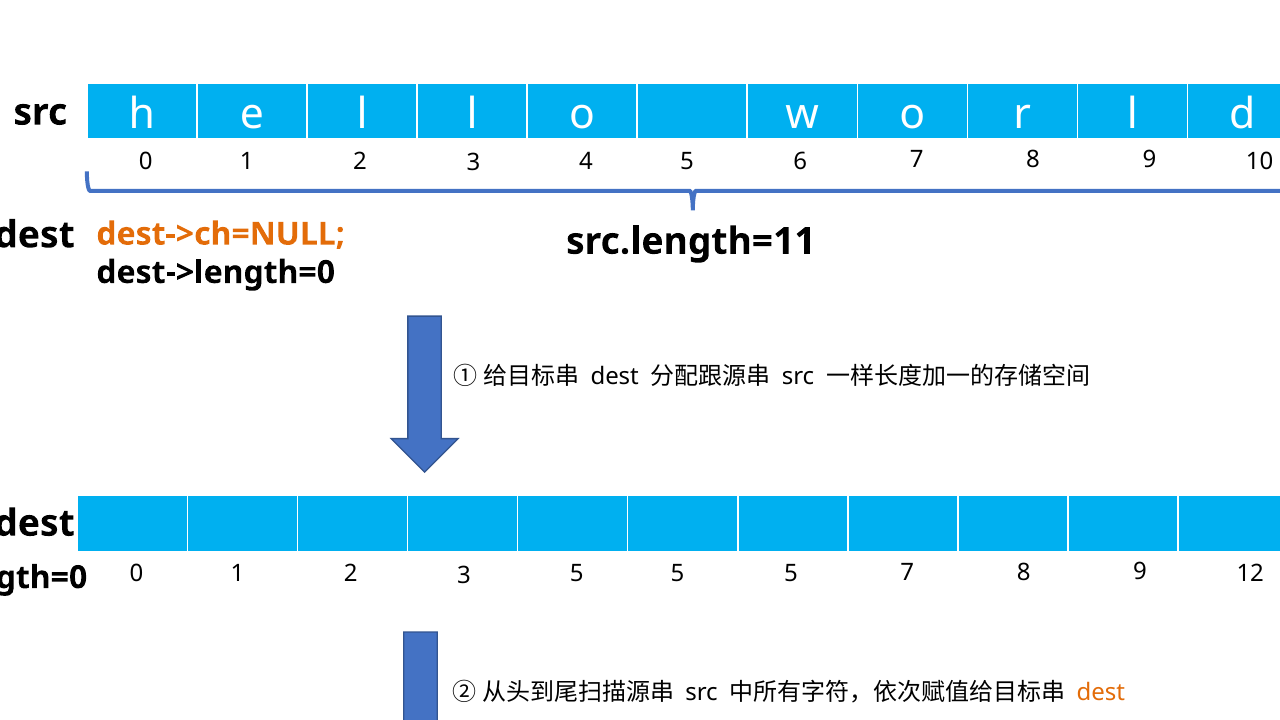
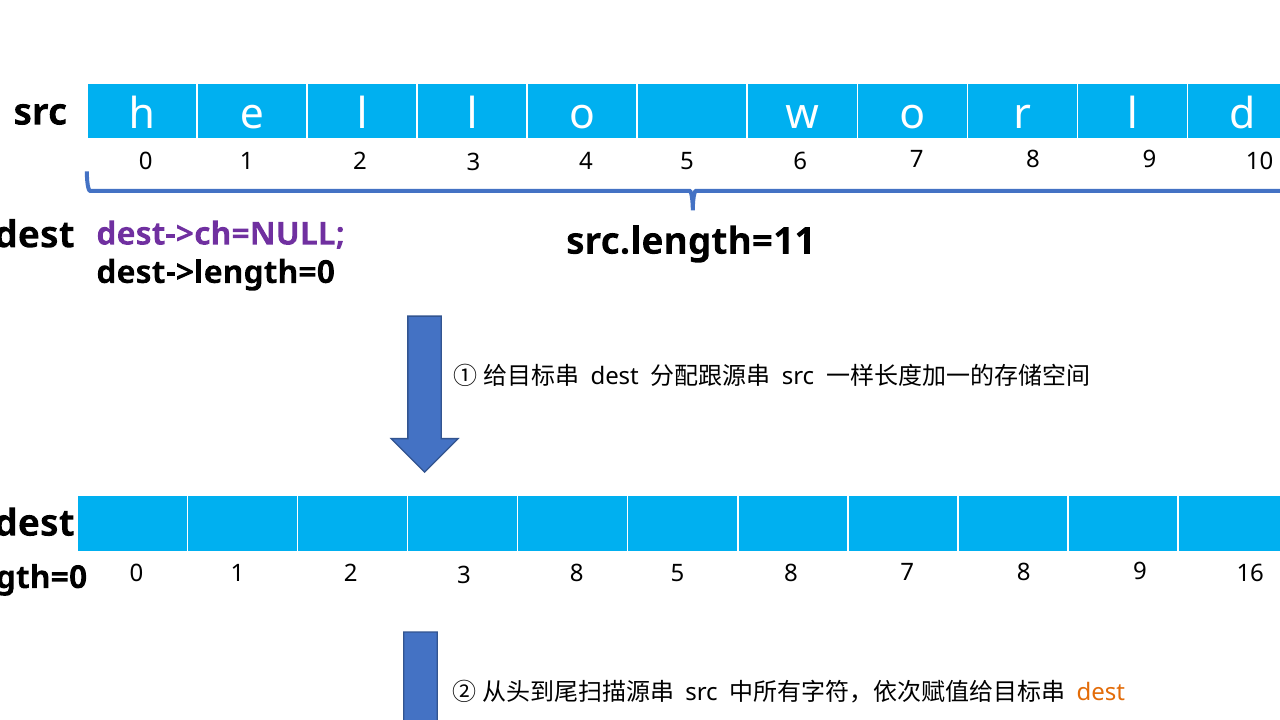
dest->ch=NULL colour: orange -> purple (221, 234)
12: 12 -> 16 (1250, 574)
3 5: 5 -> 8 (577, 574)
5: 5 -> 8 (791, 574)
